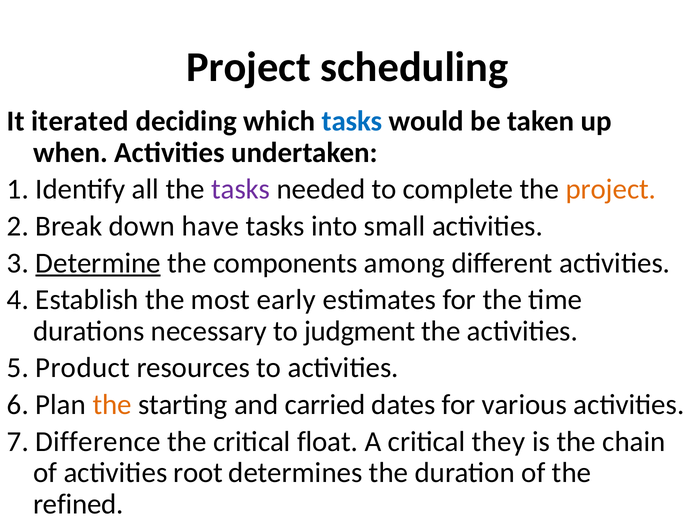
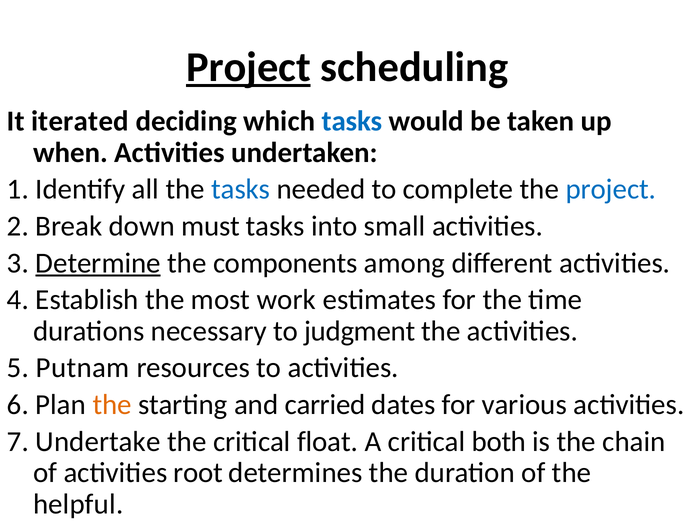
Project underline: none -> present (248, 67)
tasks colour: purple -> blue (241, 189)
project colour: orange -> blue (611, 189)
have: have -> must (211, 226)
early: early -> work (286, 300)
Product: Product -> Putnam (83, 368)
Difference: Difference -> Undertake (98, 442)
they: they -> both (499, 442)
refined: refined -> helpful (78, 504)
